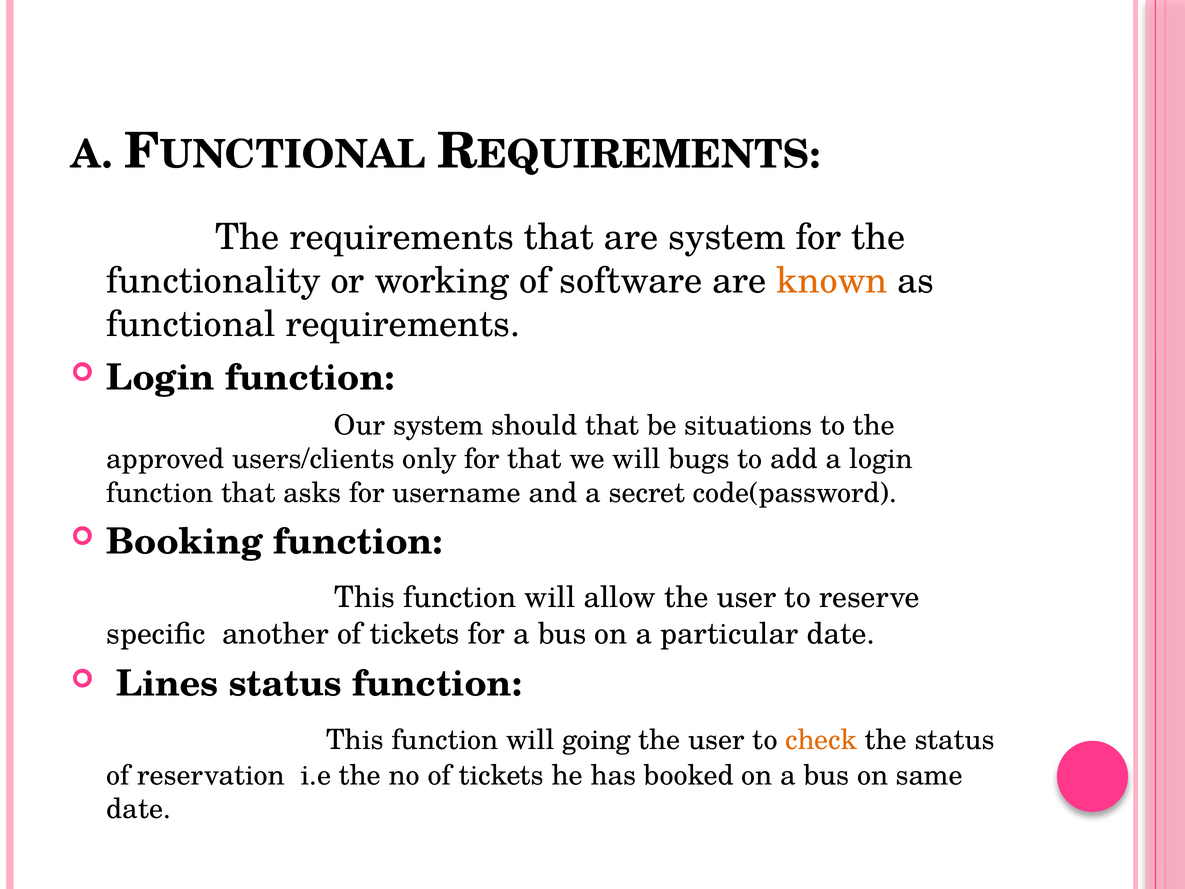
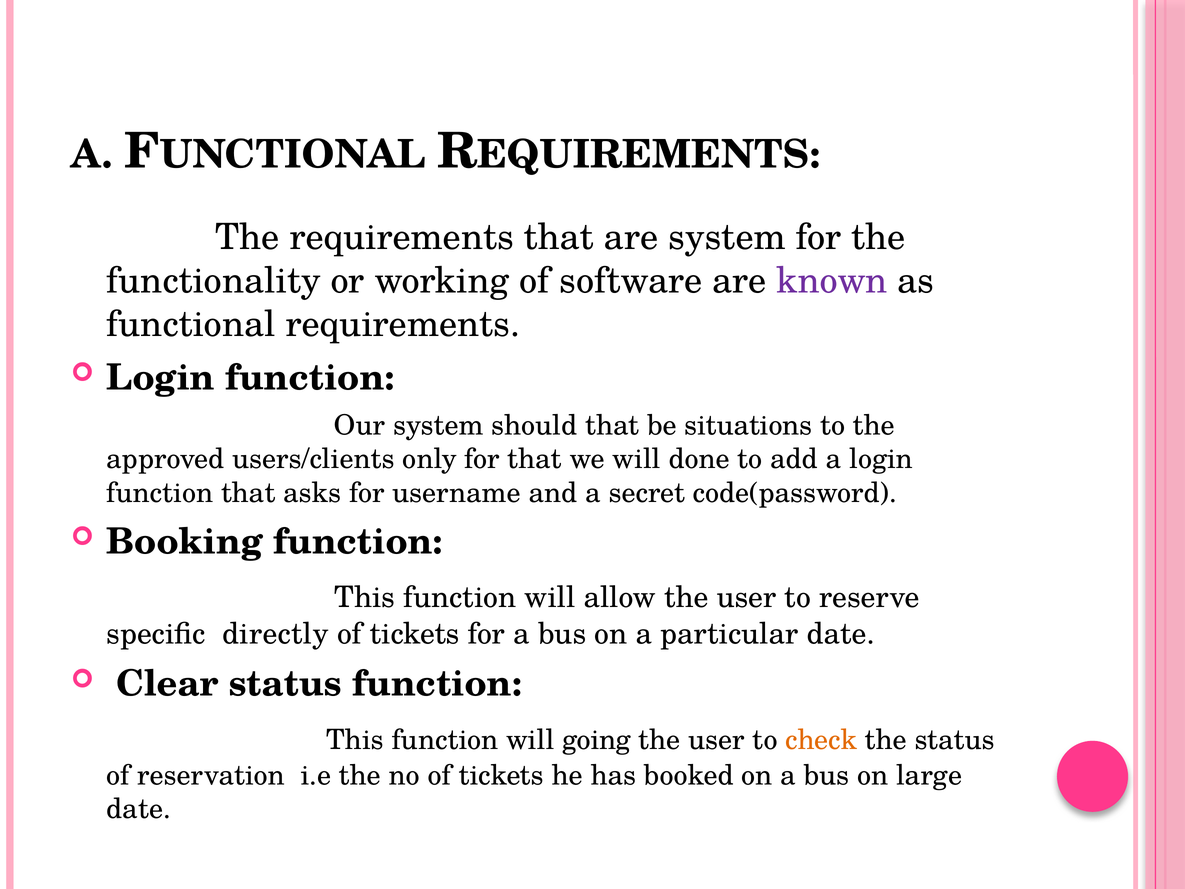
known colour: orange -> purple (832, 281)
bugs: bugs -> done (699, 459)
another: another -> directly (275, 634)
Lines: Lines -> Clear (167, 684)
same: same -> large (929, 775)
